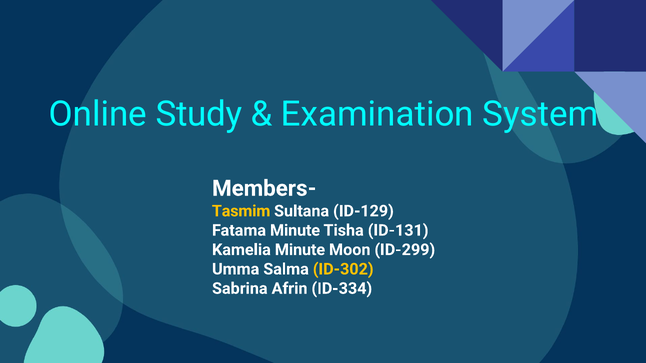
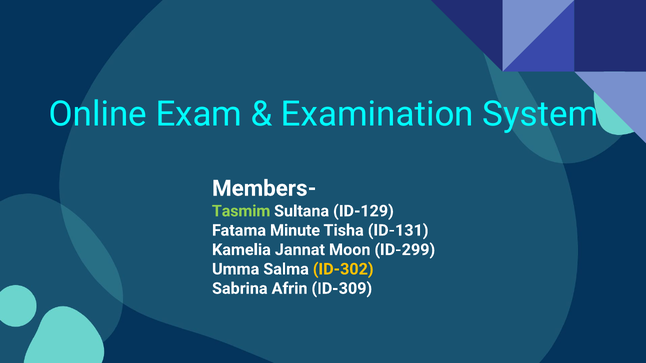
Study: Study -> Exam (199, 114)
Tasmim colour: yellow -> light green (241, 211)
Kamelia Minute: Minute -> Jannat (300, 250)
ID-334: ID-334 -> ID-309 (342, 289)
